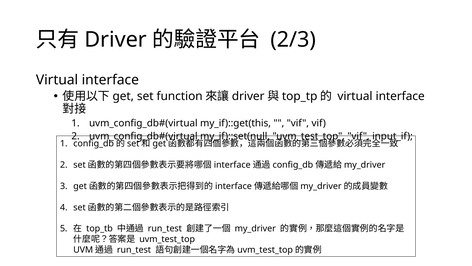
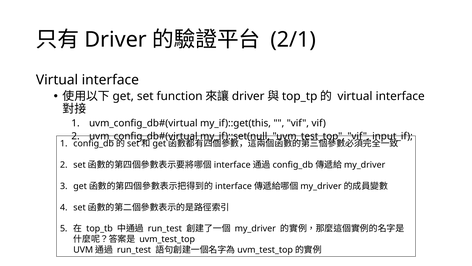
2/3: 2/3 -> 2/1 (293, 40)
